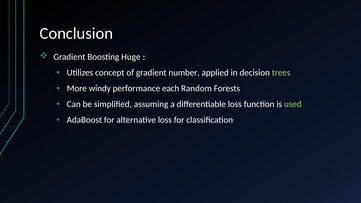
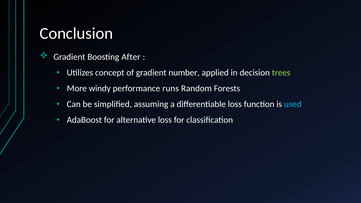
Huge: Huge -> After (131, 57)
each: each -> runs (171, 89)
used colour: light green -> light blue (293, 104)
